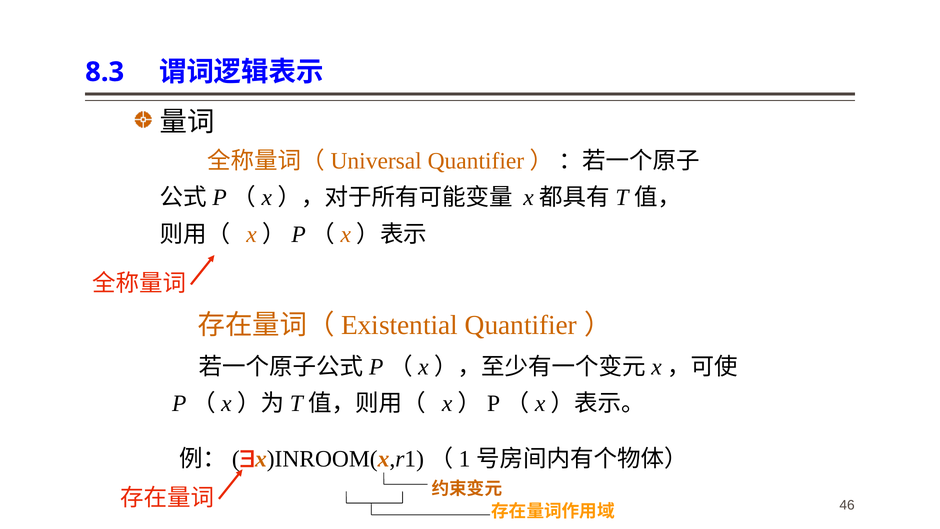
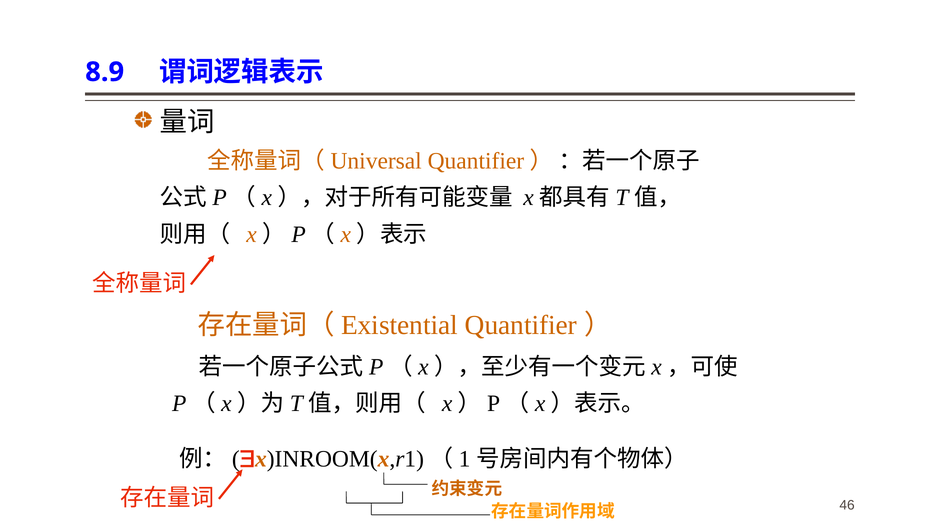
8.3: 8.3 -> 8.9 (105, 72)
